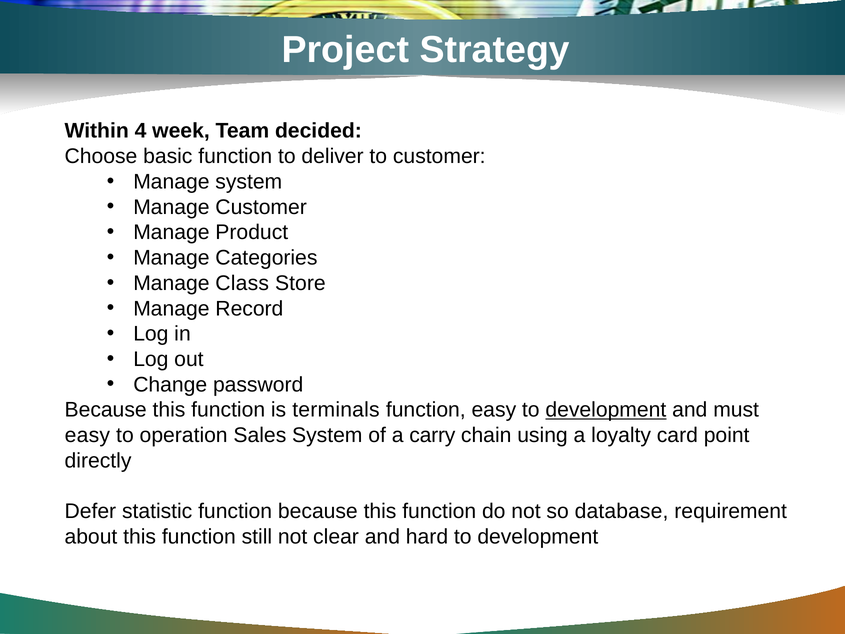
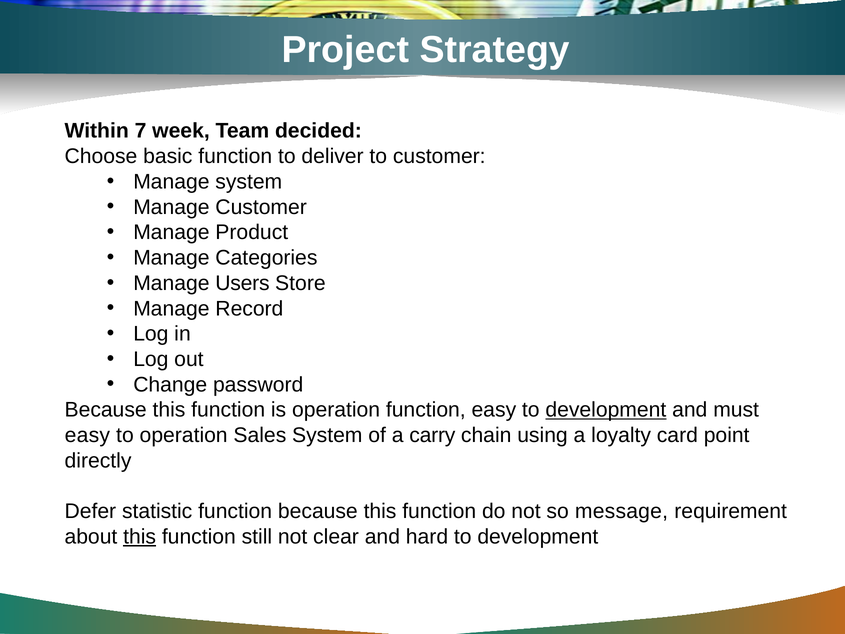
4: 4 -> 7 (141, 131)
Class: Class -> Users (242, 283)
is terminals: terminals -> operation (336, 410)
database: database -> message (621, 511)
this underline: none -> present (140, 537)
